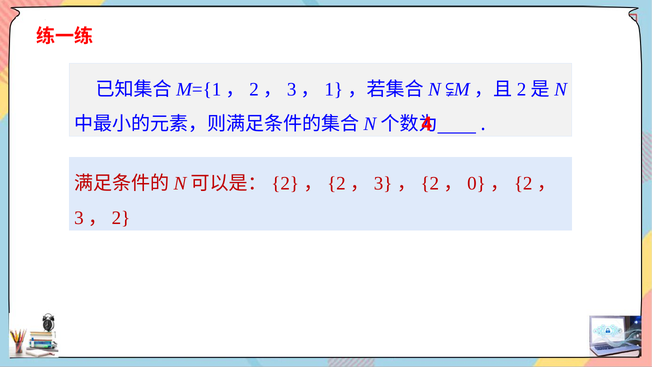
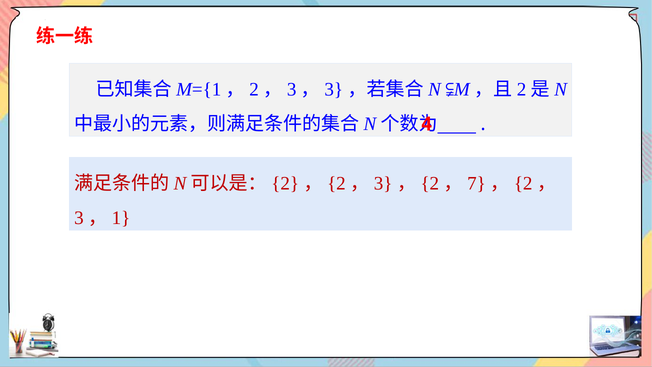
1: 1 -> 3 (334, 90)
0: 0 -> 7 (477, 183)
2: 2 -> 1 (121, 218)
